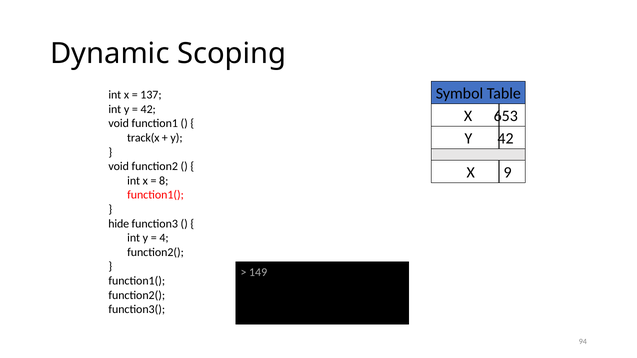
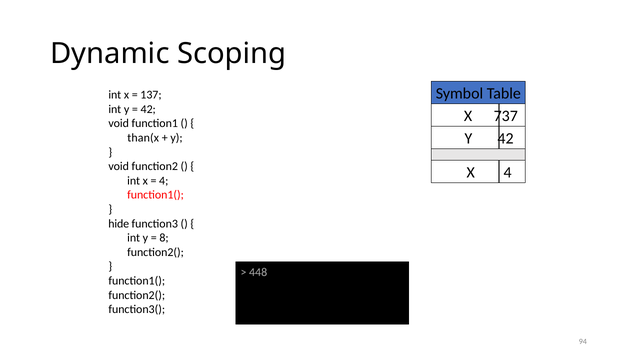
653: 653 -> 737 (506, 116)
track(x: track(x -> than(x (143, 138)
X 9: 9 -> 4 (508, 173)
8: 8 -> 4 (164, 181)
4: 4 -> 8 (164, 238)
149: 149 -> 448 (258, 273)
